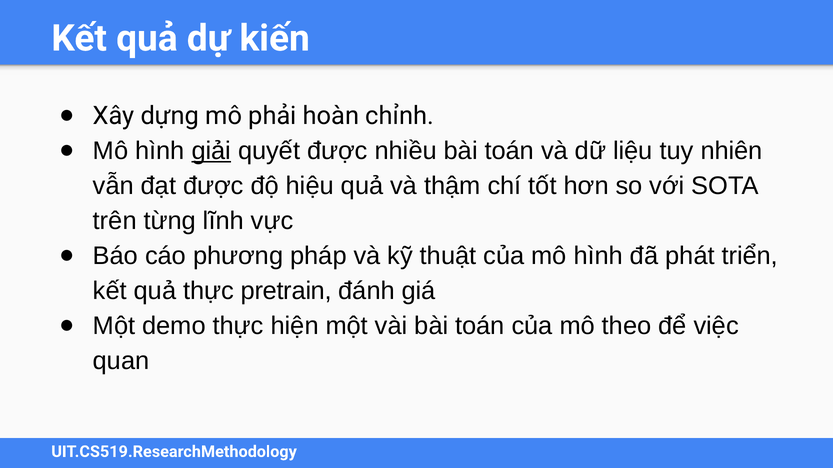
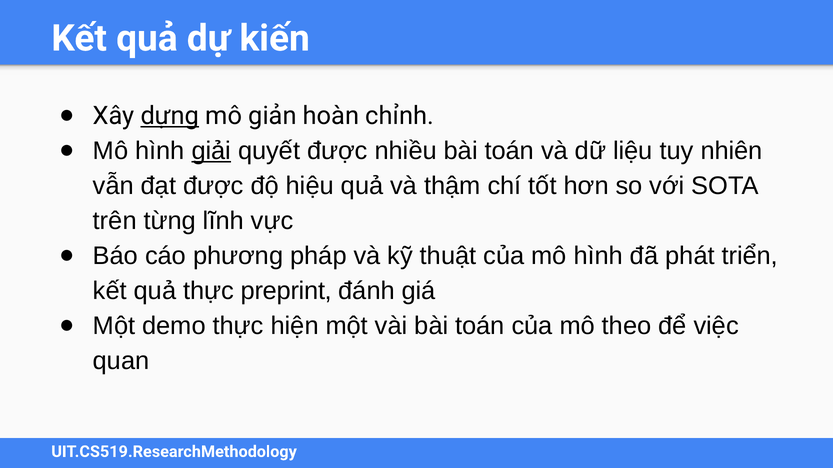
dựng underline: none -> present (170, 116)
phải: phải -> giản (272, 116)
pretrain: pretrain -> preprint (286, 291)
